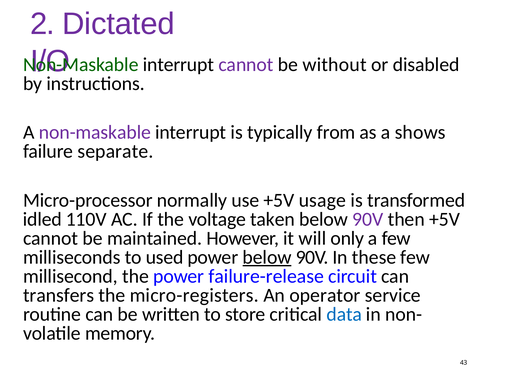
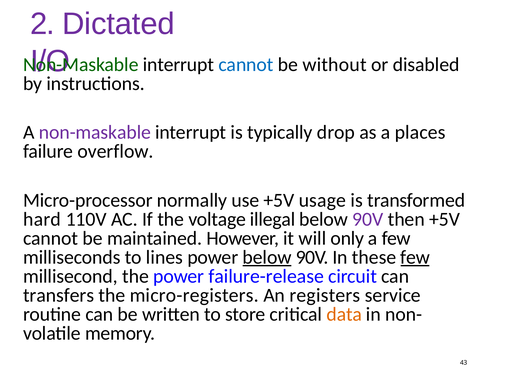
cannot colour: purple -> blue (246, 65)
from: from -> drop (336, 132)
shows: shows -> places (420, 132)
separate: separate -> overflow (116, 151)
idled: idled -> hard (42, 219)
taken: taken -> illegal (273, 219)
used: used -> lines (164, 257)
few underline: none -> present (415, 257)
operator: operator -> registers (325, 295)
data colour: blue -> orange (344, 314)
